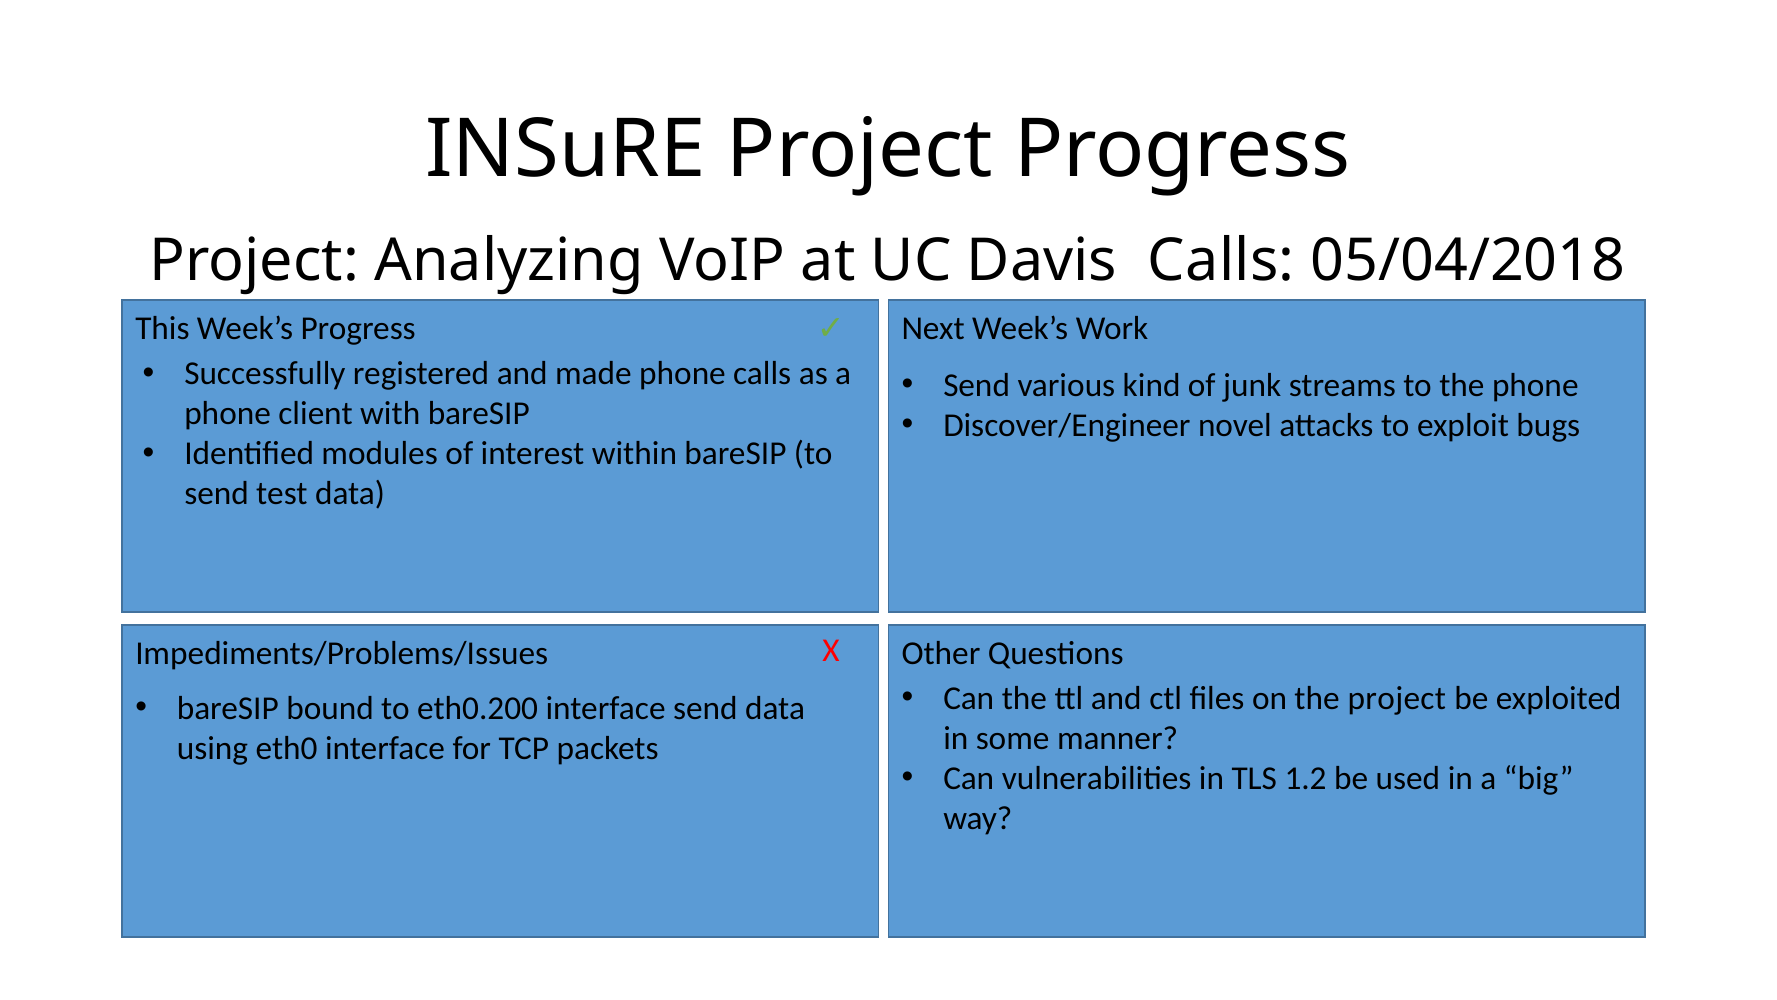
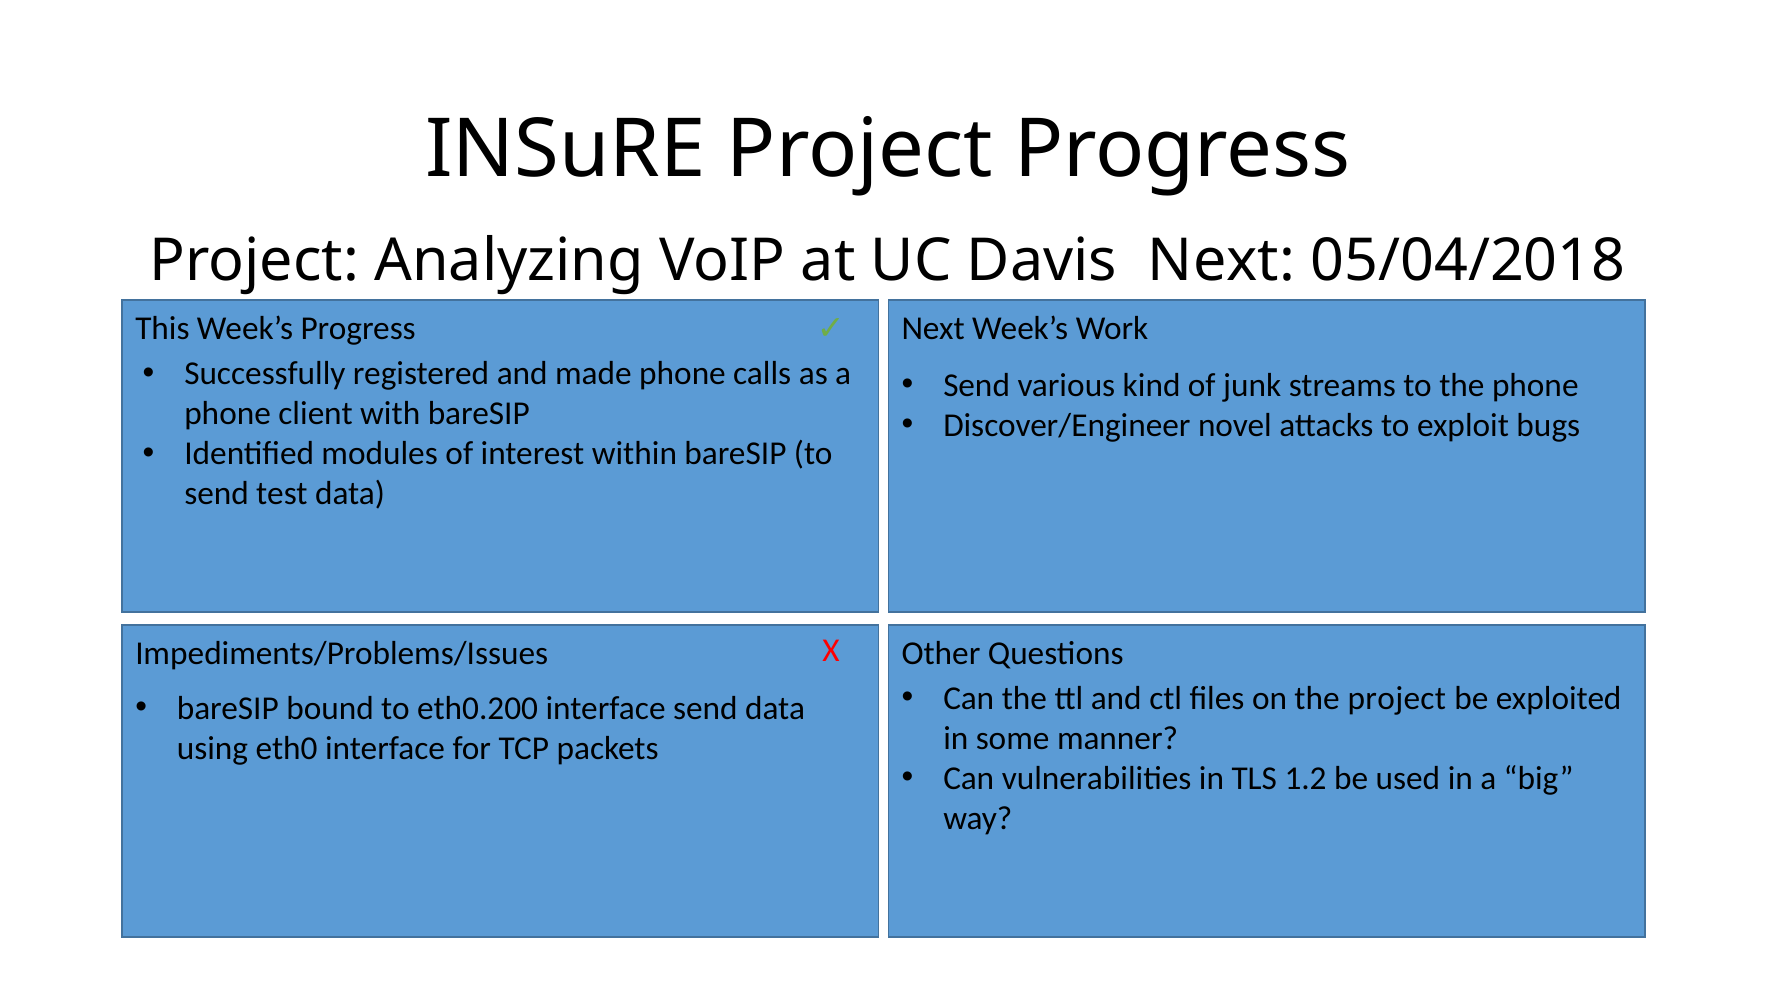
Davis Calls: Calls -> Next (1222, 260)
